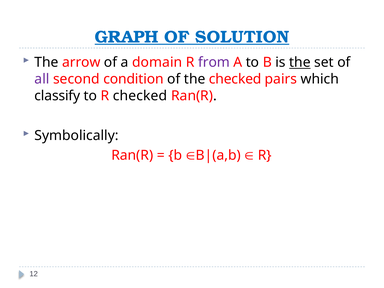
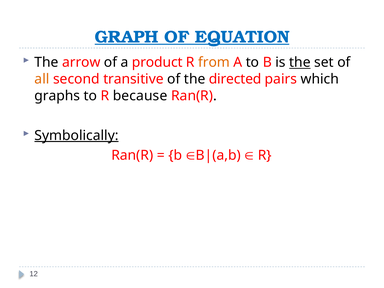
SOLUTION: SOLUTION -> EQUATION (242, 37)
domain: domain -> product (157, 62)
from colour: purple -> orange (214, 62)
all colour: purple -> orange (42, 79)
condition: condition -> transitive (133, 79)
the checked: checked -> directed (235, 79)
classify: classify -> graphs (57, 96)
R checked: checked -> because (140, 96)
Symbolically underline: none -> present (77, 136)
